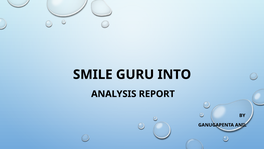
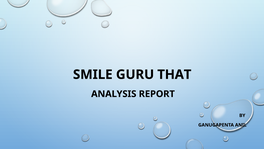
INTO: INTO -> THAT (174, 74)
